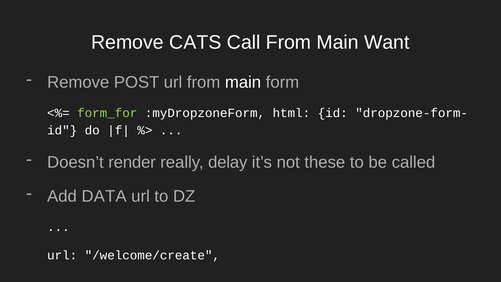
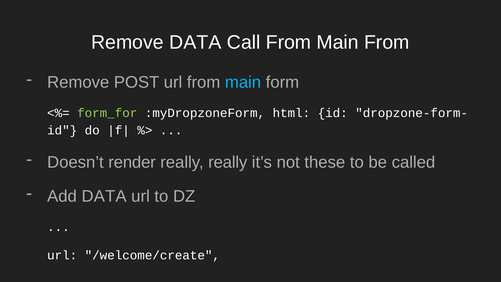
Remove CATS: CATS -> DATA (195, 42)
Main Want: Want -> From (387, 42)
main colour: white -> light blue (243, 82)
really delay: delay -> really (228, 162)
